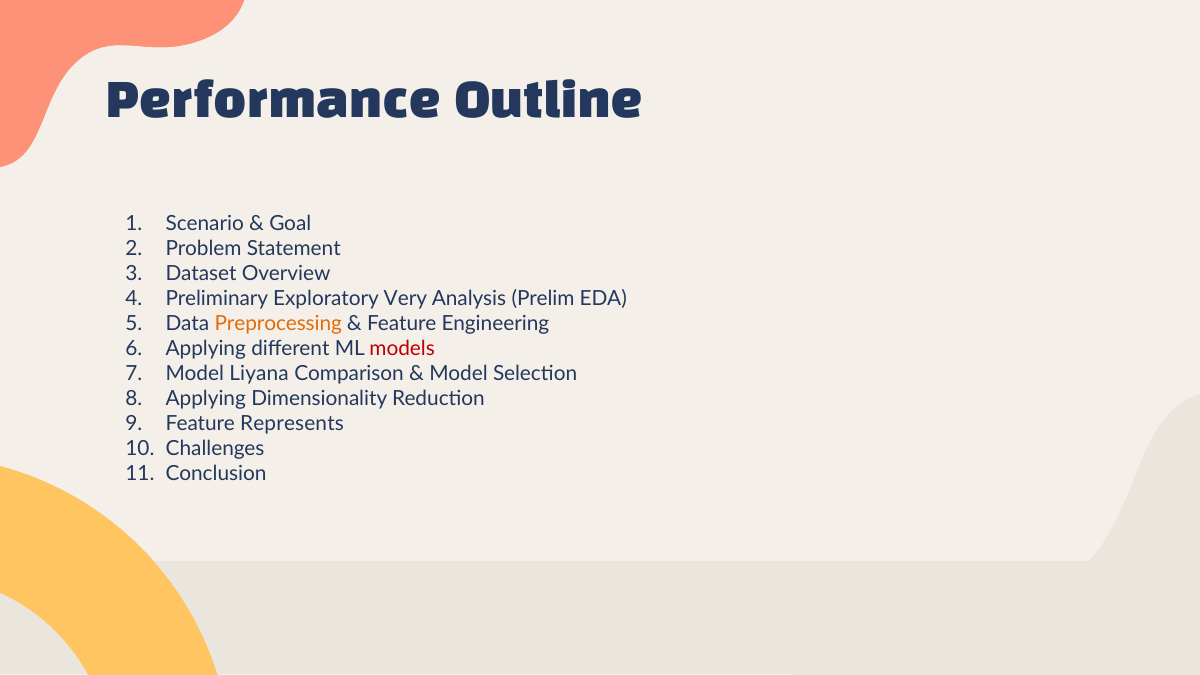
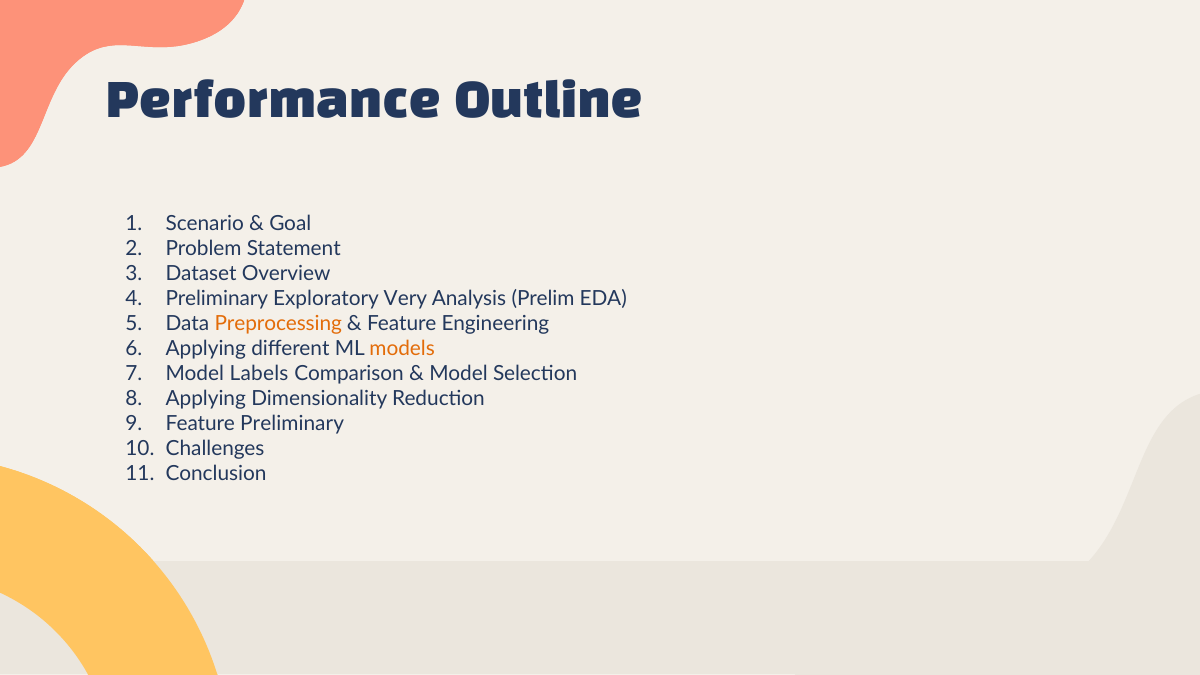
models colour: red -> orange (402, 348)
Liyana: Liyana -> Labels (259, 373)
Feature Represents: Represents -> Preliminary (292, 423)
